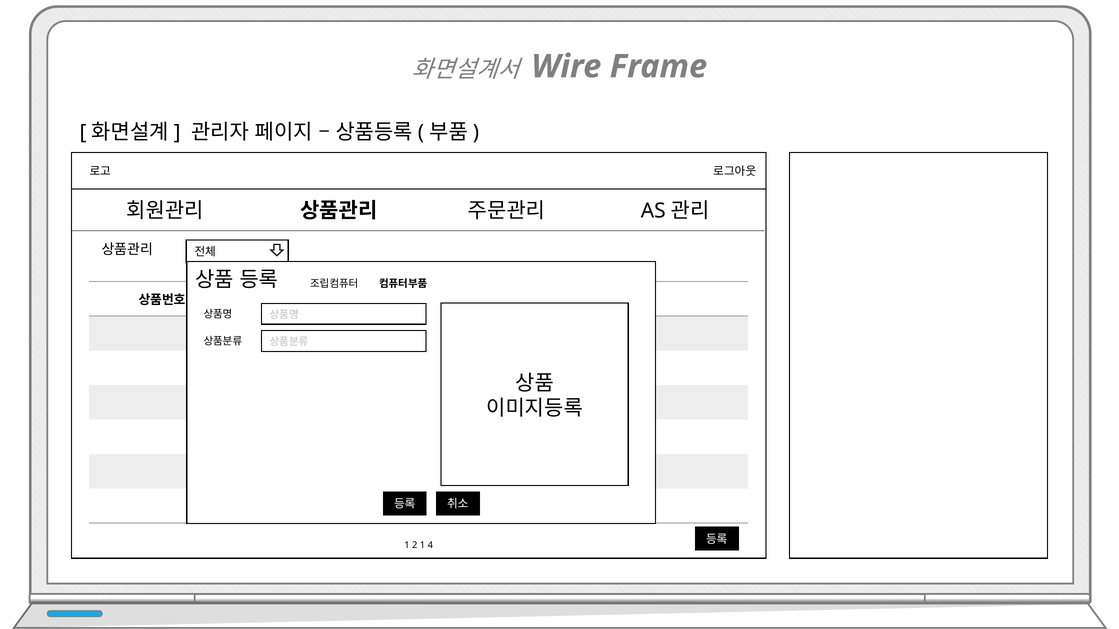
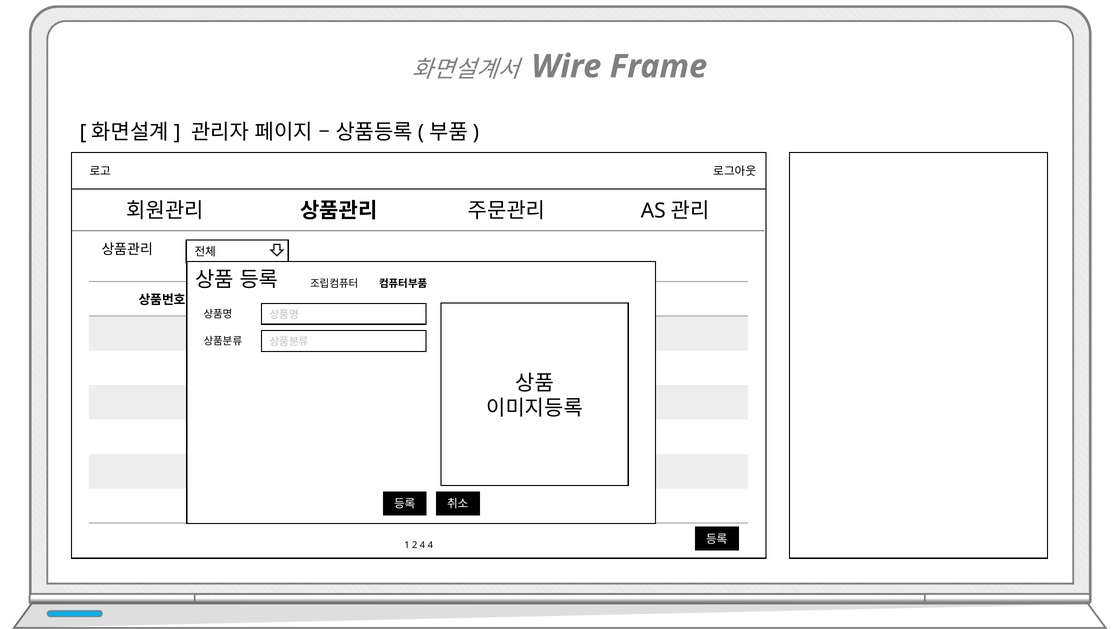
2 1: 1 -> 4 (423, 546)
